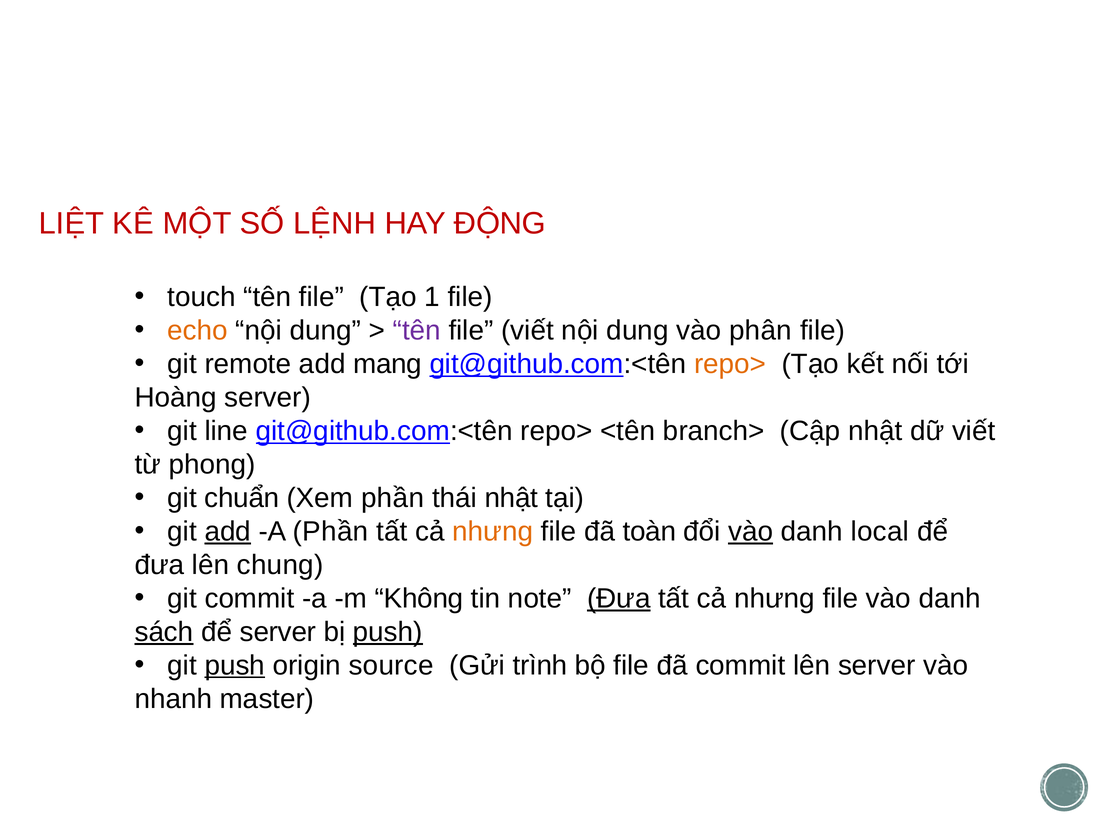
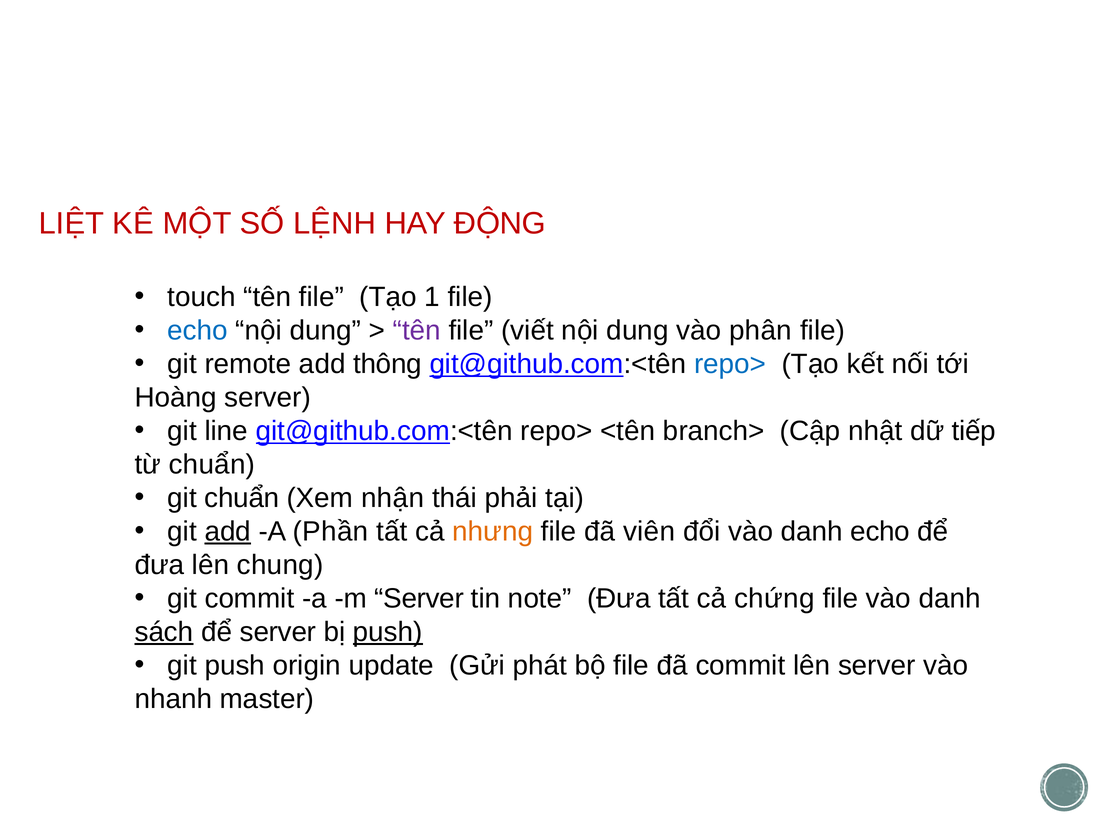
echo colour: orange -> blue (198, 331)
mang: mang -> thông (388, 364)
repo> colour: orange -> blue (730, 364)
dữ viết: viết -> tiếp (974, 431)
từ phong: phong -> chuẩn (212, 465)
Xem phần: phần -> nhận (393, 498)
thái nhật: nhật -> phải (511, 498)
toàn: toàn -> viên (649, 531)
vào underline: present -> none (751, 531)
danh local: local -> echo (880, 531)
m Không: Không -> Server (419, 598)
Đưa underline: present -> none (619, 598)
nhưng: nhưng -> chứng (774, 598)
push underline: present -> none (235, 665)
source: source -> update (391, 665)
trình: trình -> phát (540, 665)
